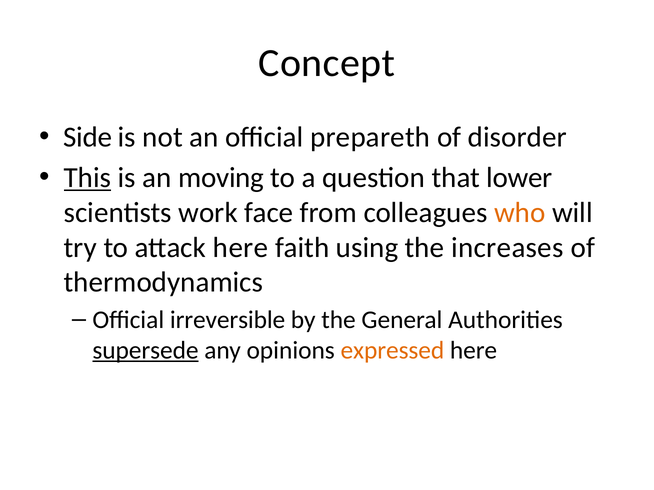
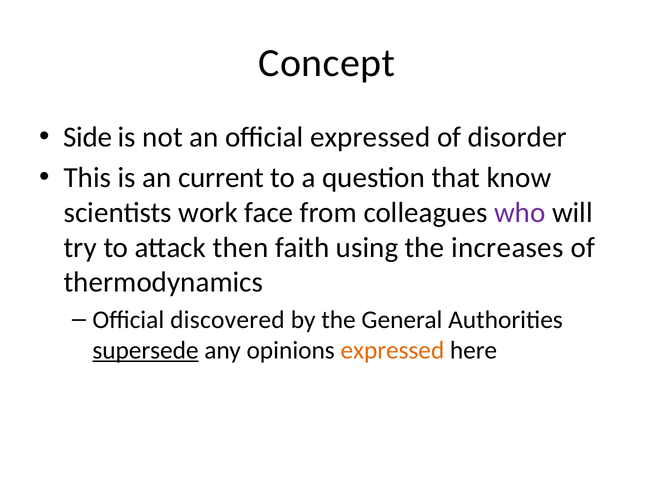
official prepareth: prepareth -> expressed (370, 137)
This underline: present -> none (87, 178)
moving: moving -> current (221, 178)
lower: lower -> know (519, 178)
who colour: orange -> purple (520, 213)
attack here: here -> then (241, 248)
irreversible: irreversible -> discovered (227, 320)
